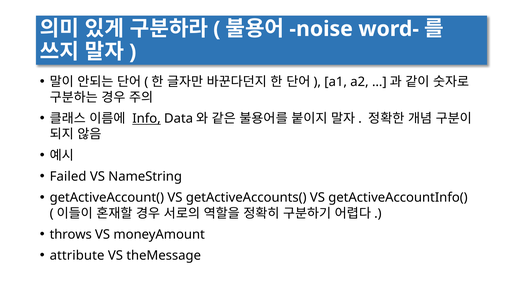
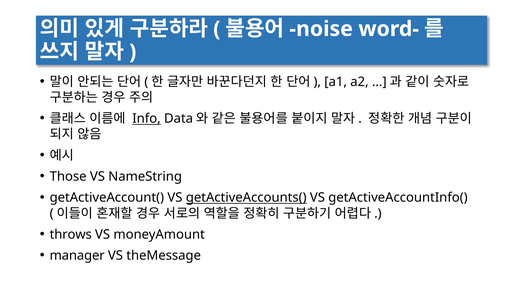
Failed: Failed -> Those (68, 177)
getActiveAccounts( underline: none -> present (246, 198)
attribute: attribute -> manager (77, 256)
